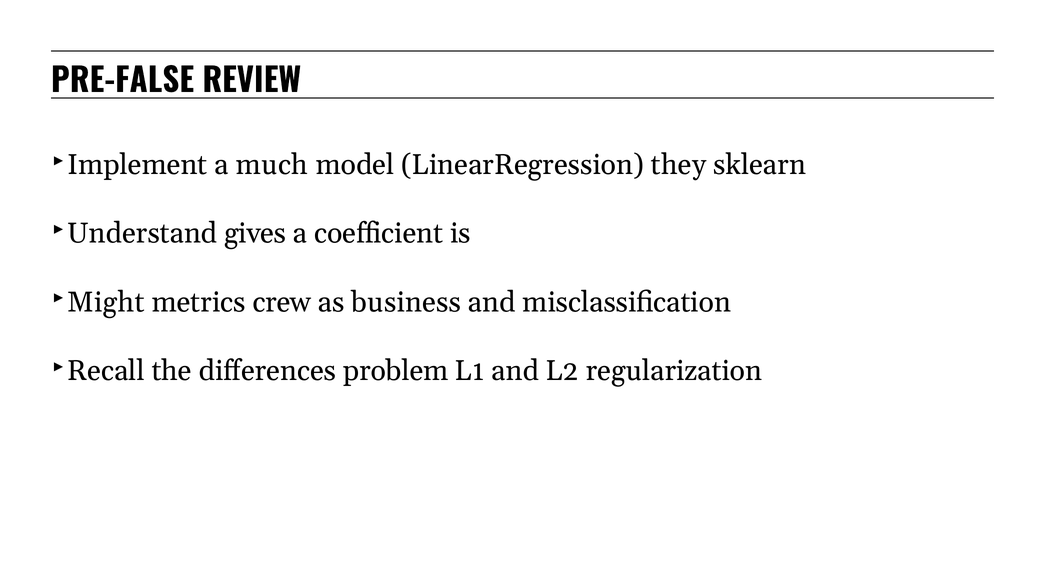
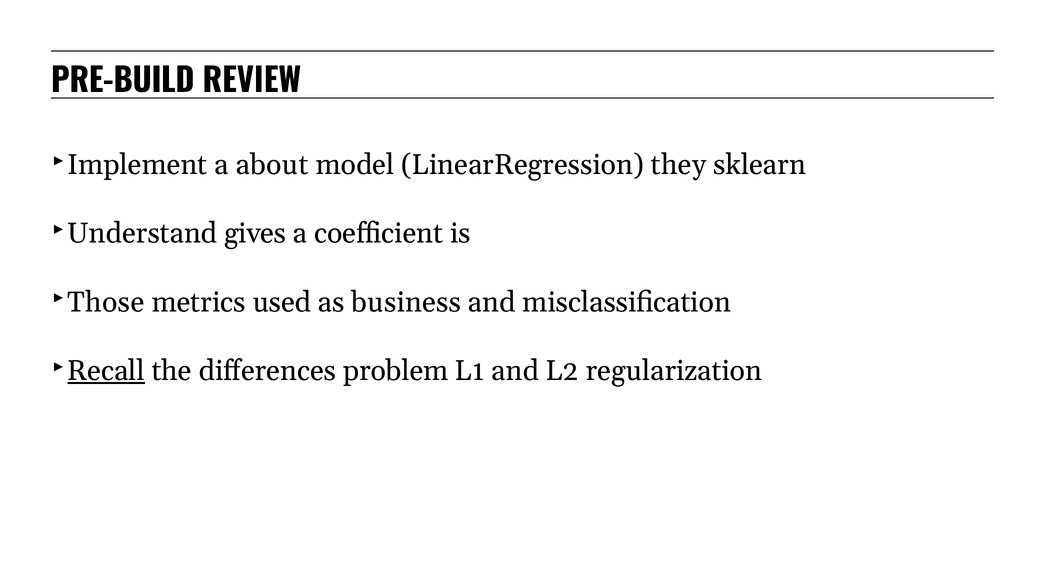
PRE-FALSE: PRE-FALSE -> PRE-BUILD (123, 81)
much: much -> about (272, 165)
Might: Might -> Those (106, 302)
crew: crew -> used (282, 302)
Recall underline: none -> present (106, 371)
